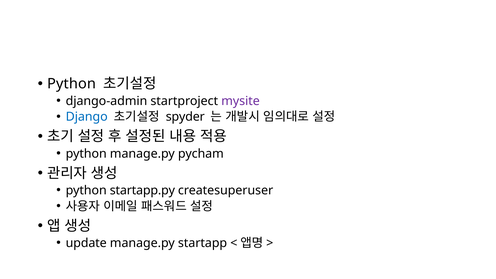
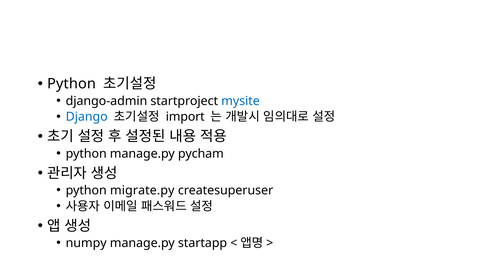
mysite colour: purple -> blue (241, 101)
spyder: spyder -> import (185, 117)
startapp.py: startapp.py -> migrate.py (142, 190)
update: update -> numpy (86, 243)
